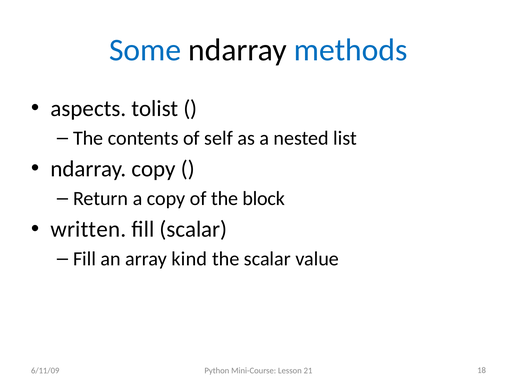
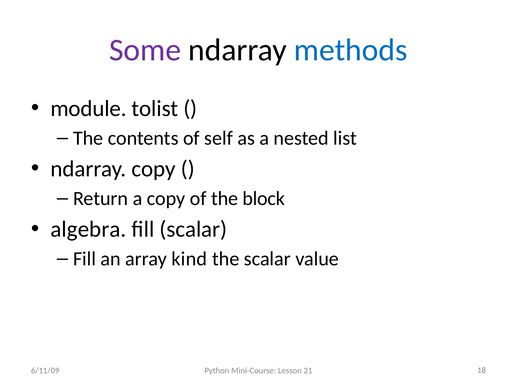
Some colour: blue -> purple (145, 50)
aspects: aspects -> module (88, 108)
written: written -> algebra (88, 229)
